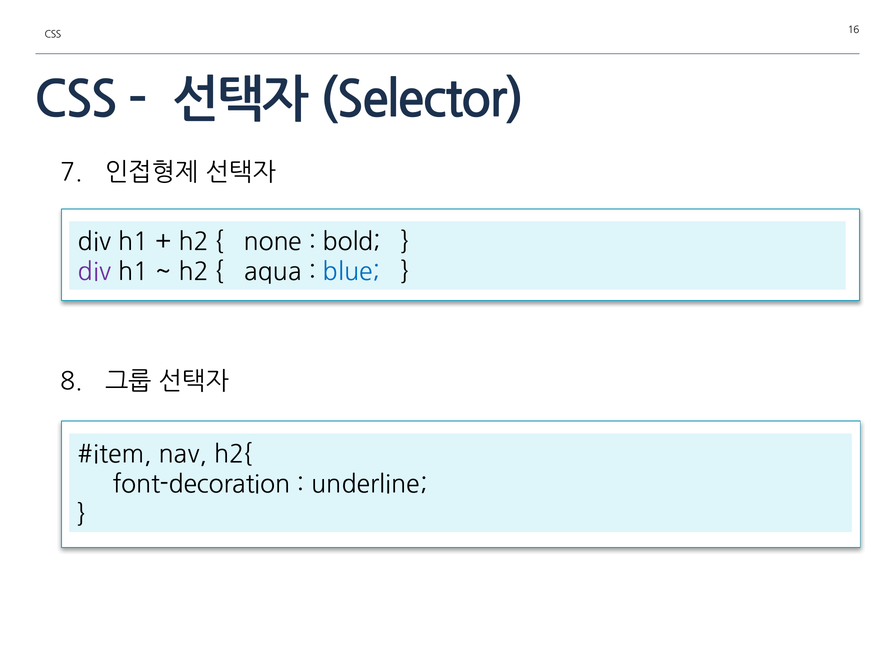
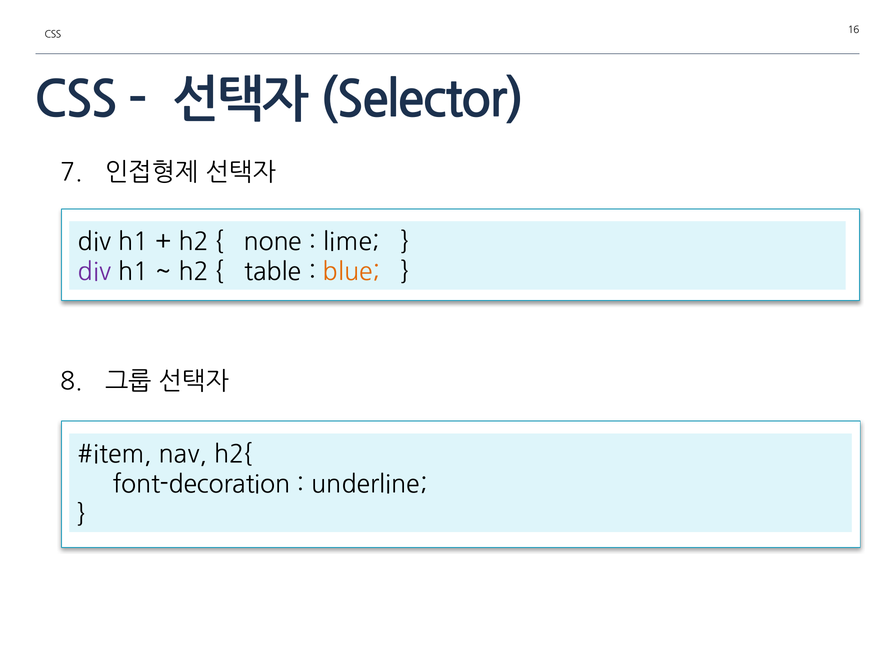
bold: bold -> lime (352, 242)
aqua: aqua -> table (273, 272)
blue colour: blue -> orange (352, 272)
